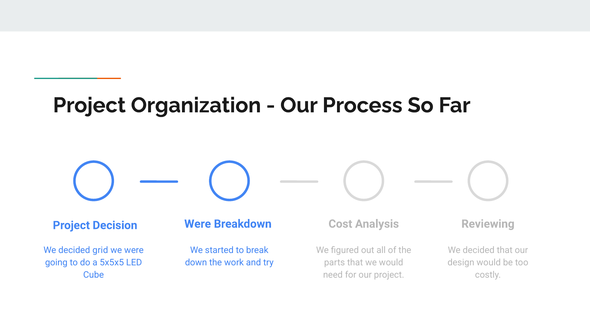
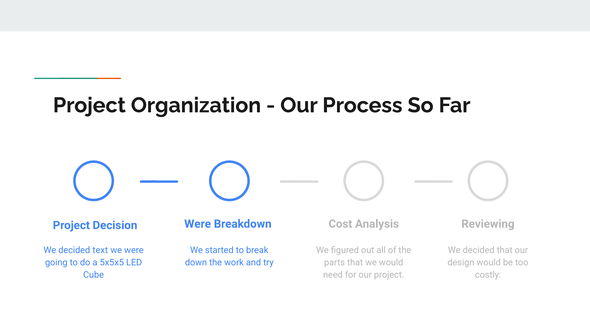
grid: grid -> text (100, 250)
